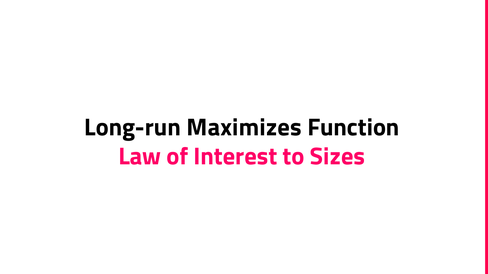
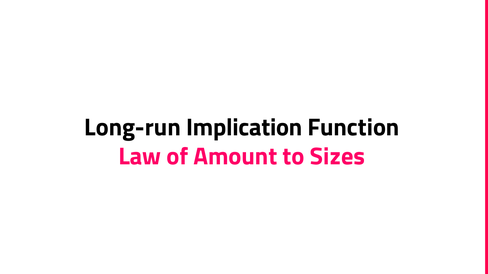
Maximizes: Maximizes -> Implication (244, 128)
Interest: Interest -> Amount (235, 157)
